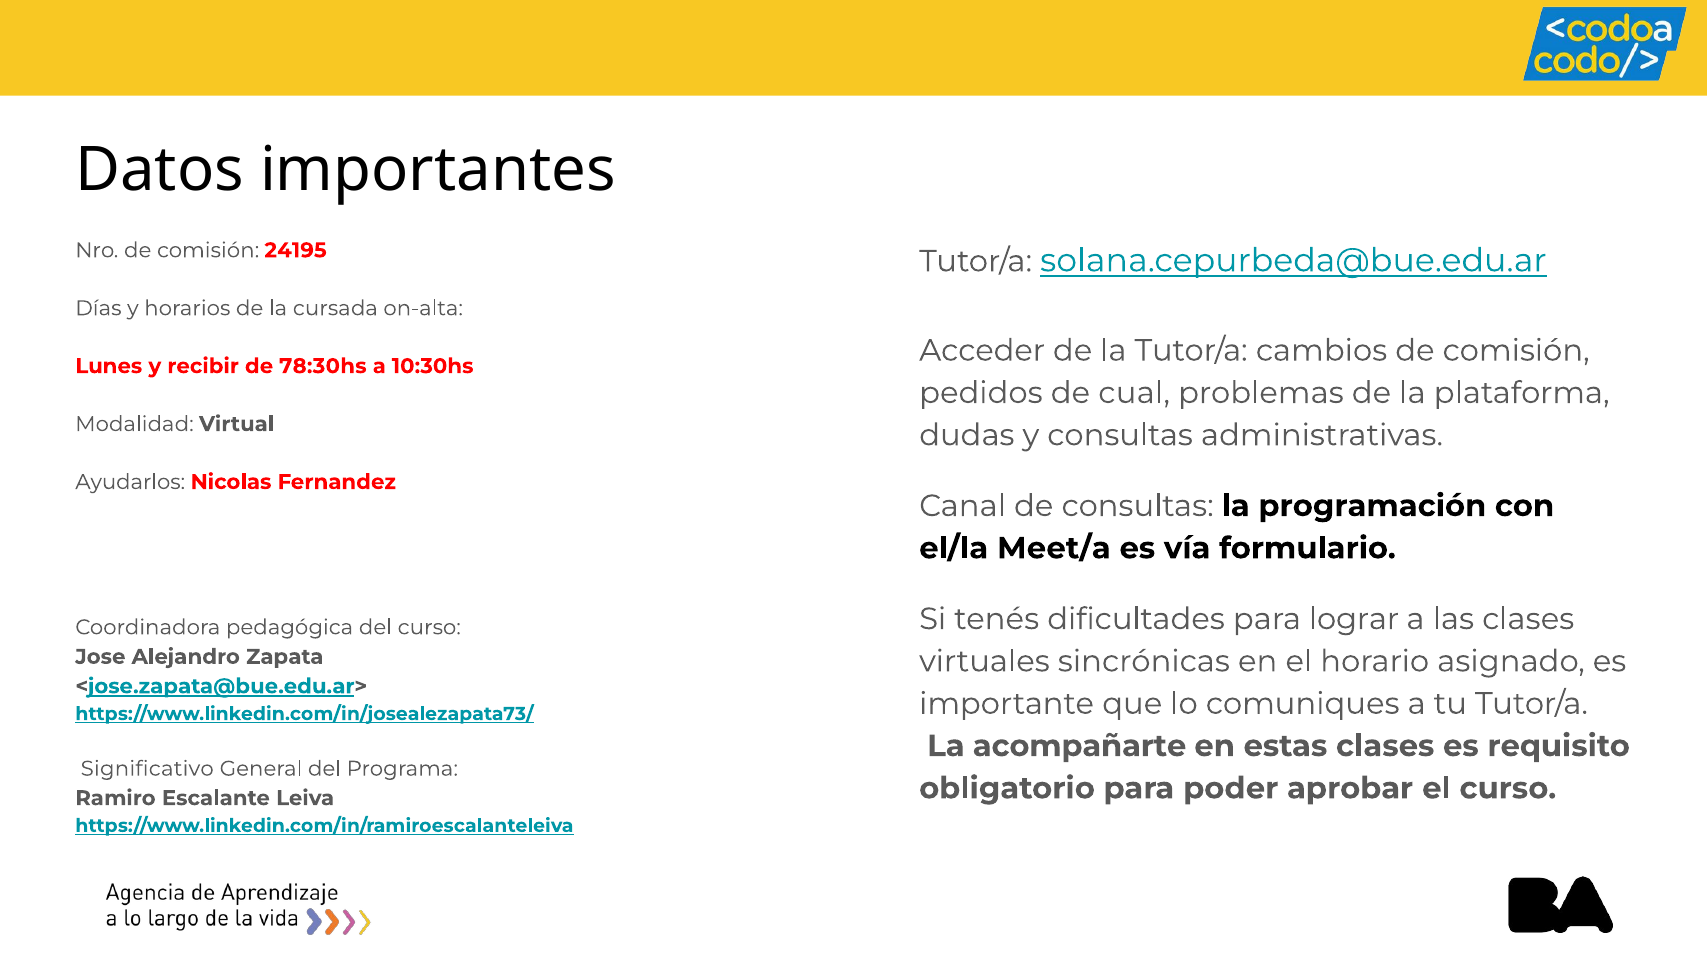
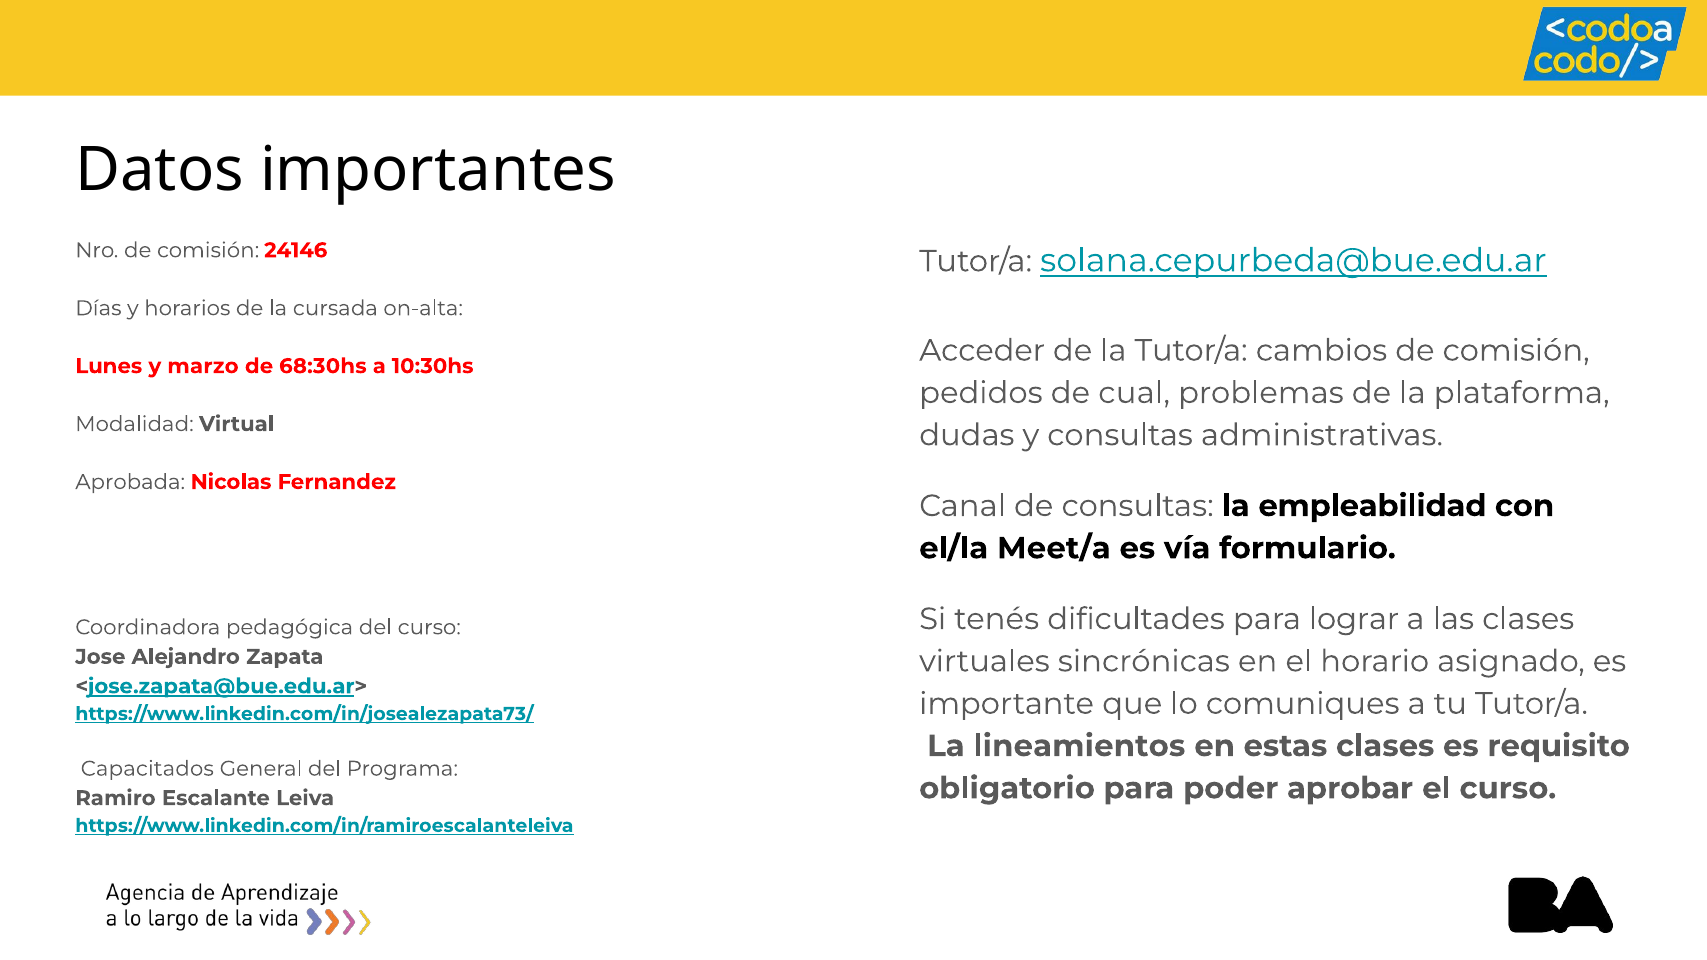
24195: 24195 -> 24146 (296, 250)
recibir: recibir -> marzo (203, 366)
78:30hs: 78:30hs -> 68:30hs (323, 366)
Ayudarlos: Ayudarlos -> Aprobada (130, 482)
programación: programación -> empleabilidad (1372, 506)
acompañarte: acompañarte -> lineamientos (1079, 746)
Significativo: Significativo -> Capacitados (147, 769)
